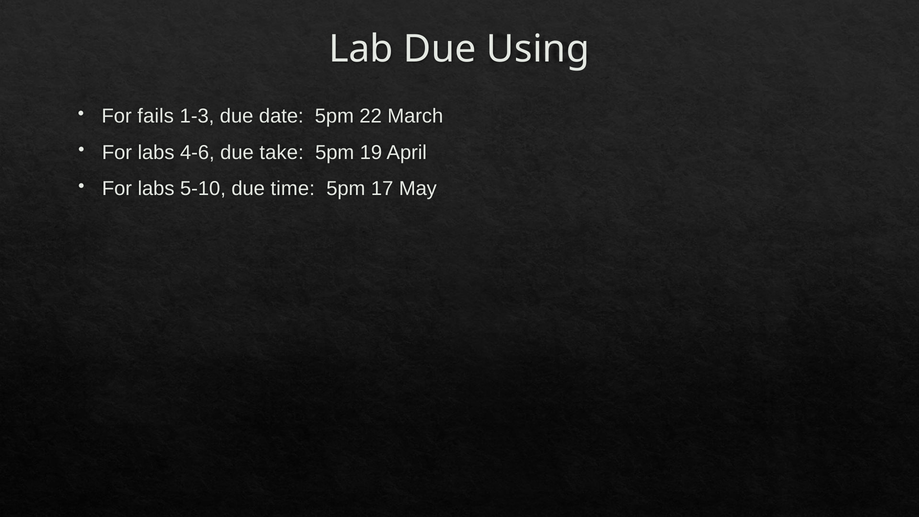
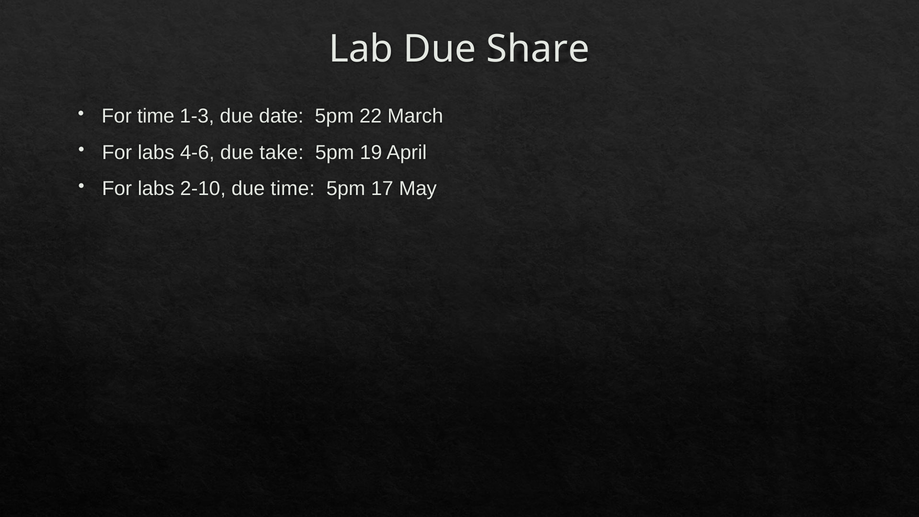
Using: Using -> Share (538, 49)
For fails: fails -> time (156, 116)
5-10: 5-10 -> 2-10 (203, 189)
